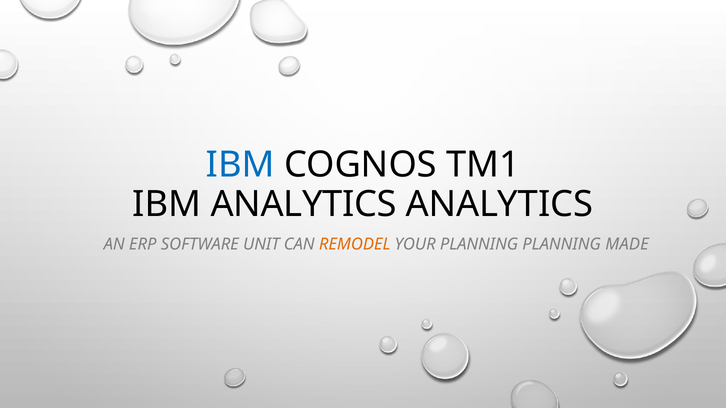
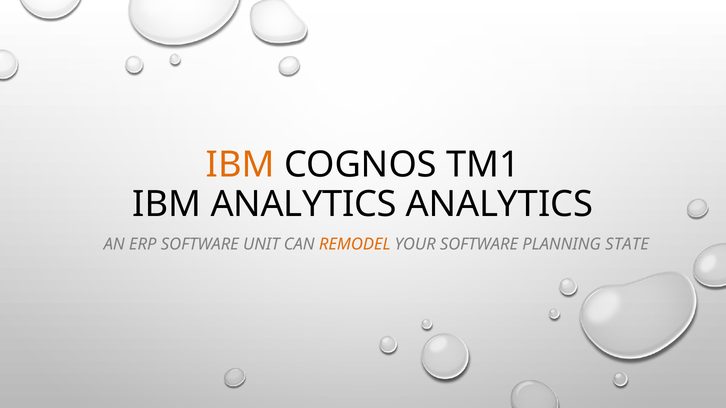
IBM colour: blue -> orange (240, 165)
YOUR PLANNING: PLANNING -> SOFTWARE (479, 245)
MADE: MADE -> STATE (627, 245)
